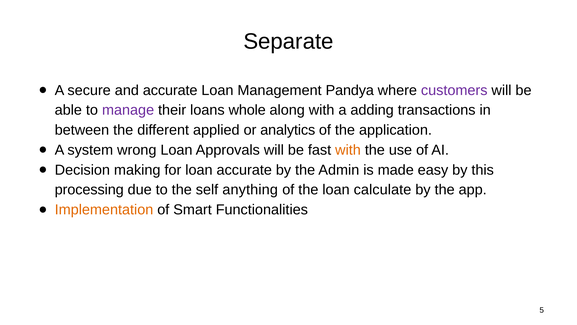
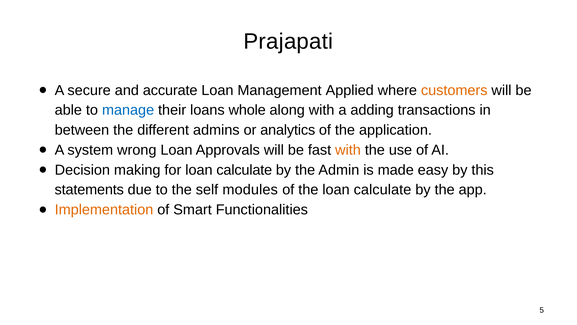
Separate: Separate -> Prajapati (288, 42)
Pandya: Pandya -> Applied (350, 90)
customers colour: purple -> orange (454, 90)
manage colour: purple -> blue (128, 110)
applied: applied -> admins (216, 130)
for loan accurate: accurate -> calculate (244, 170)
processing: processing -> statements (89, 190)
anything: anything -> modules (250, 190)
